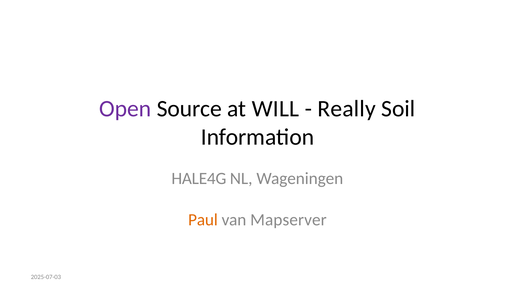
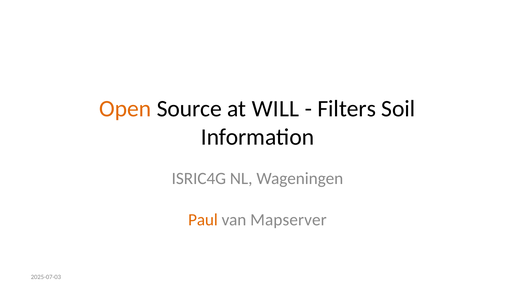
Open colour: purple -> orange (125, 109)
Really: Really -> Filters (347, 109)
HALE4G: HALE4G -> ISRIC4G (199, 178)
